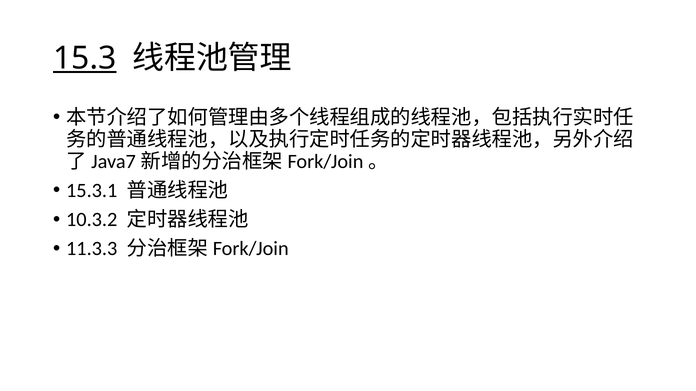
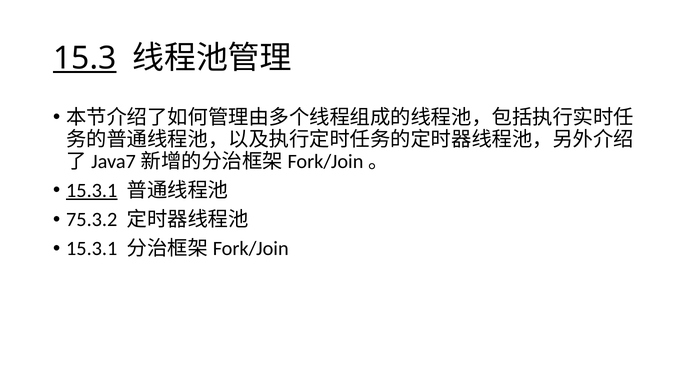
15.3.1 underline: none -> present (92, 191)
10.3.2: 10.3.2 -> 75.3.2 (92, 220)
11.3.3: 11.3.3 -> 15.3.1 (92, 249)
